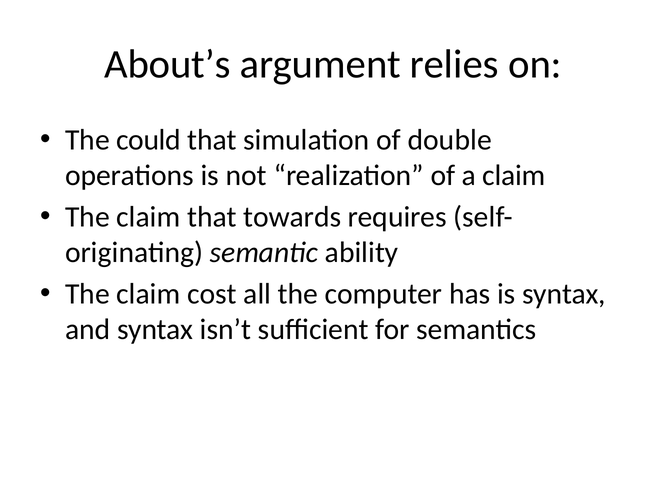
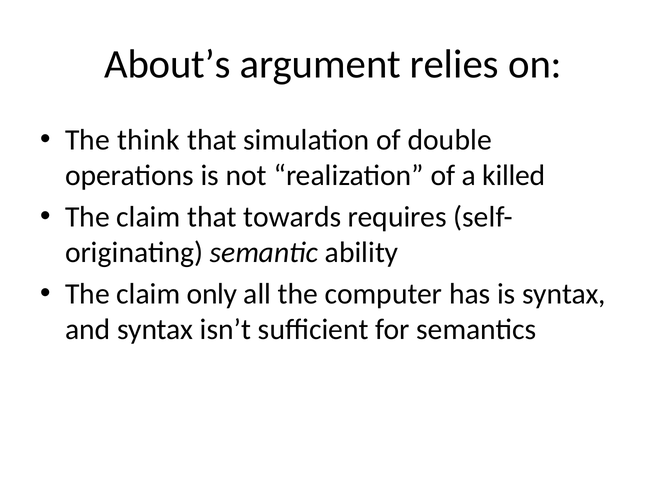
could: could -> think (148, 140)
a claim: claim -> killed (514, 176)
cost: cost -> only (212, 294)
